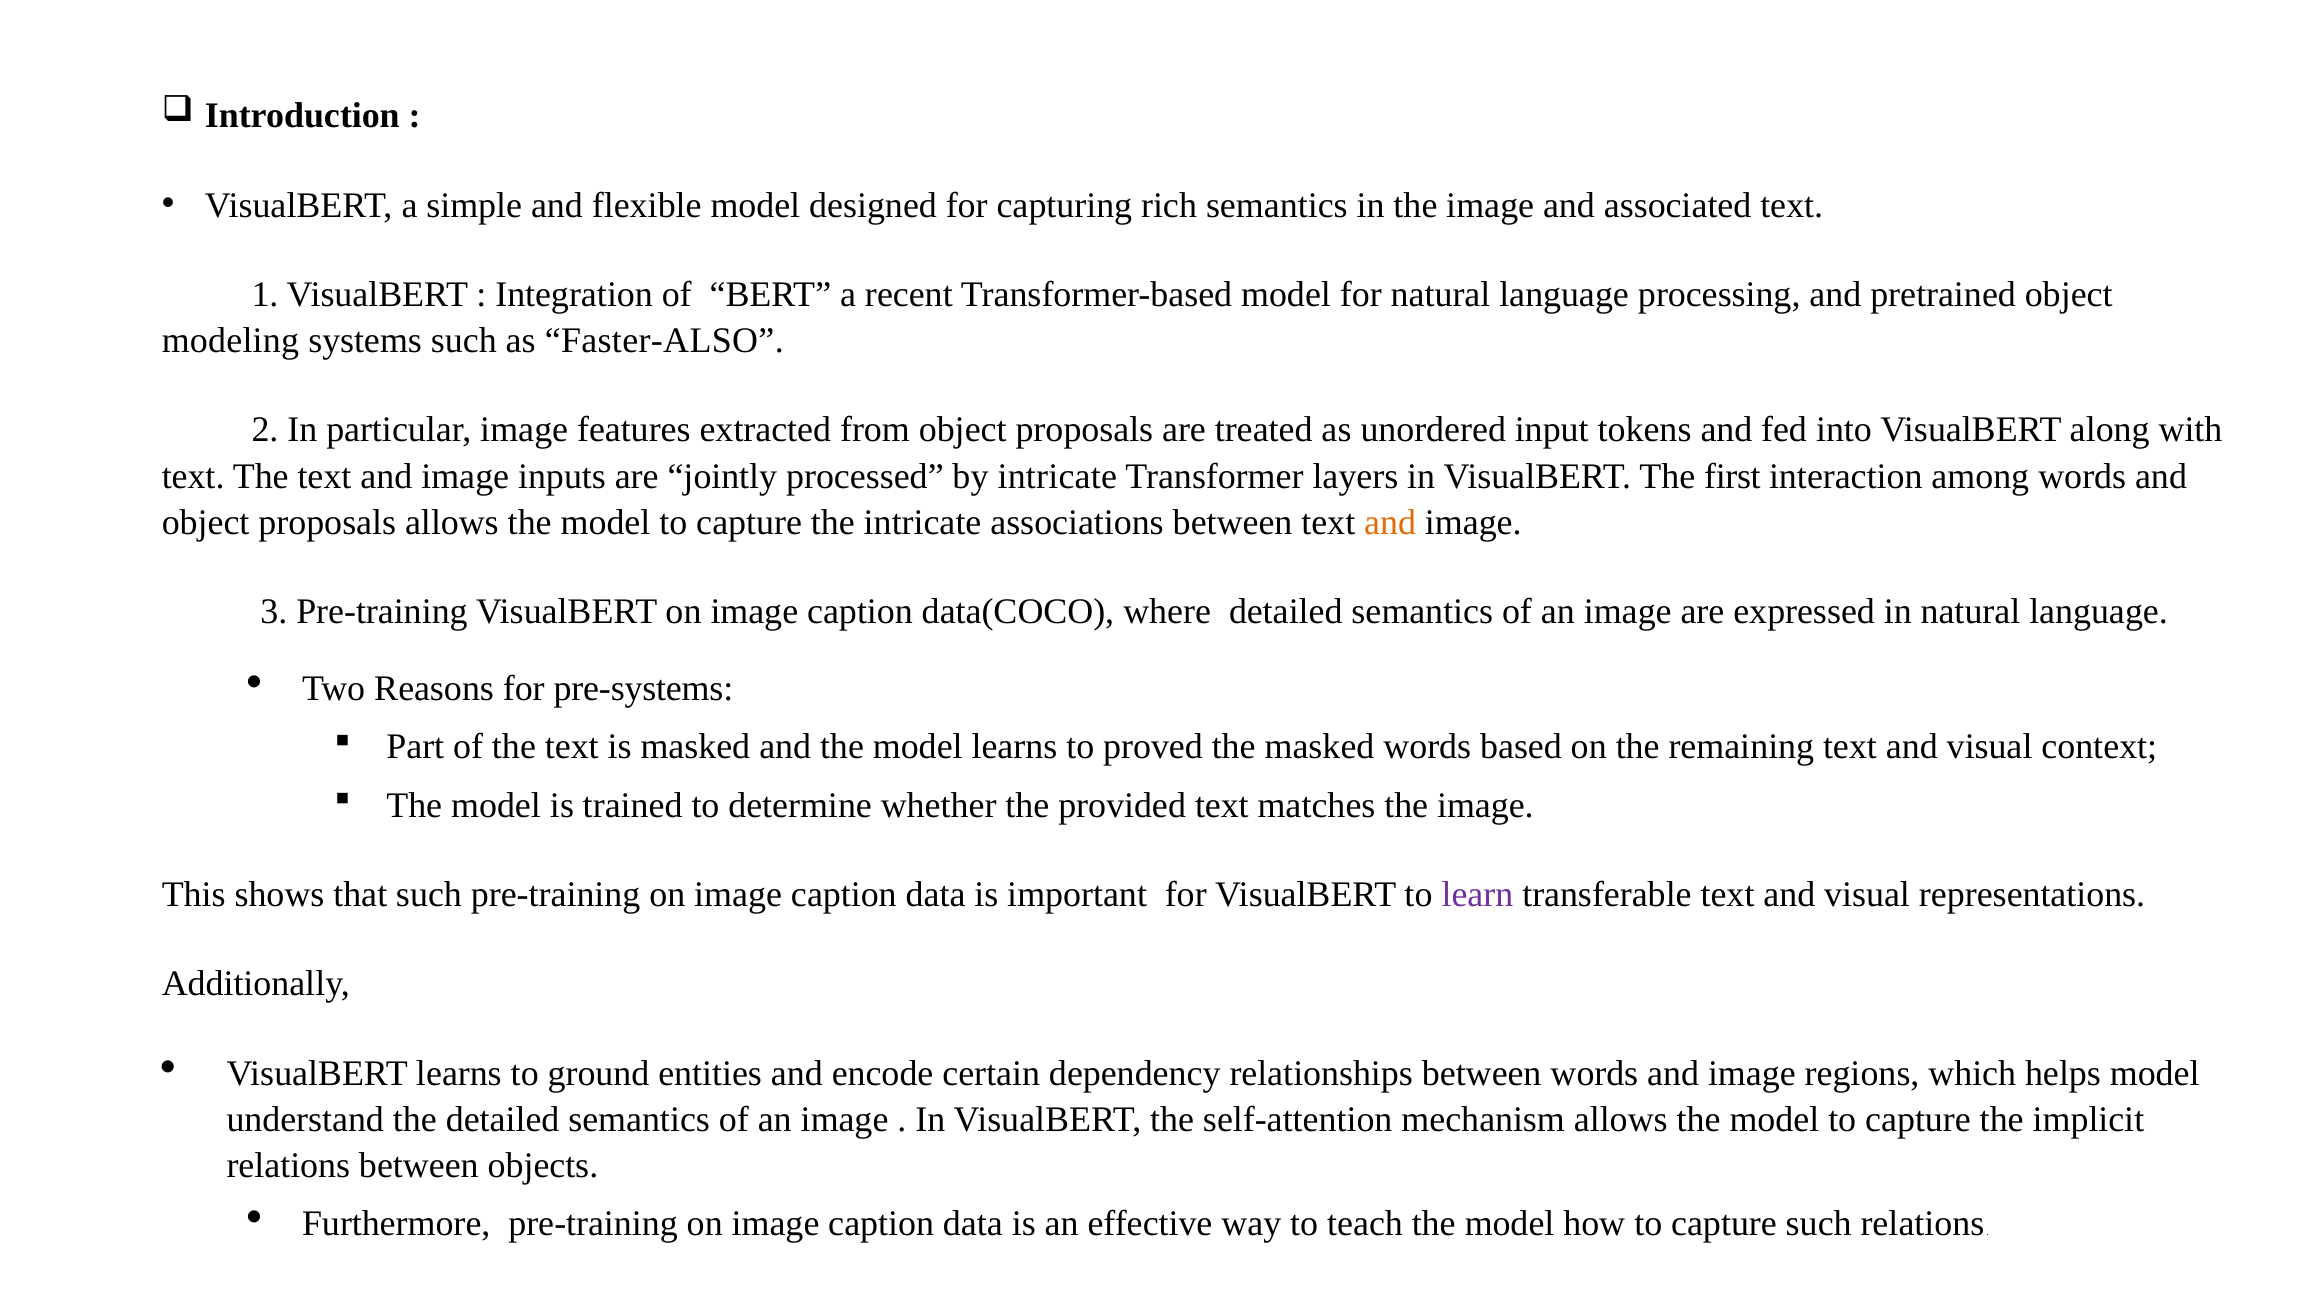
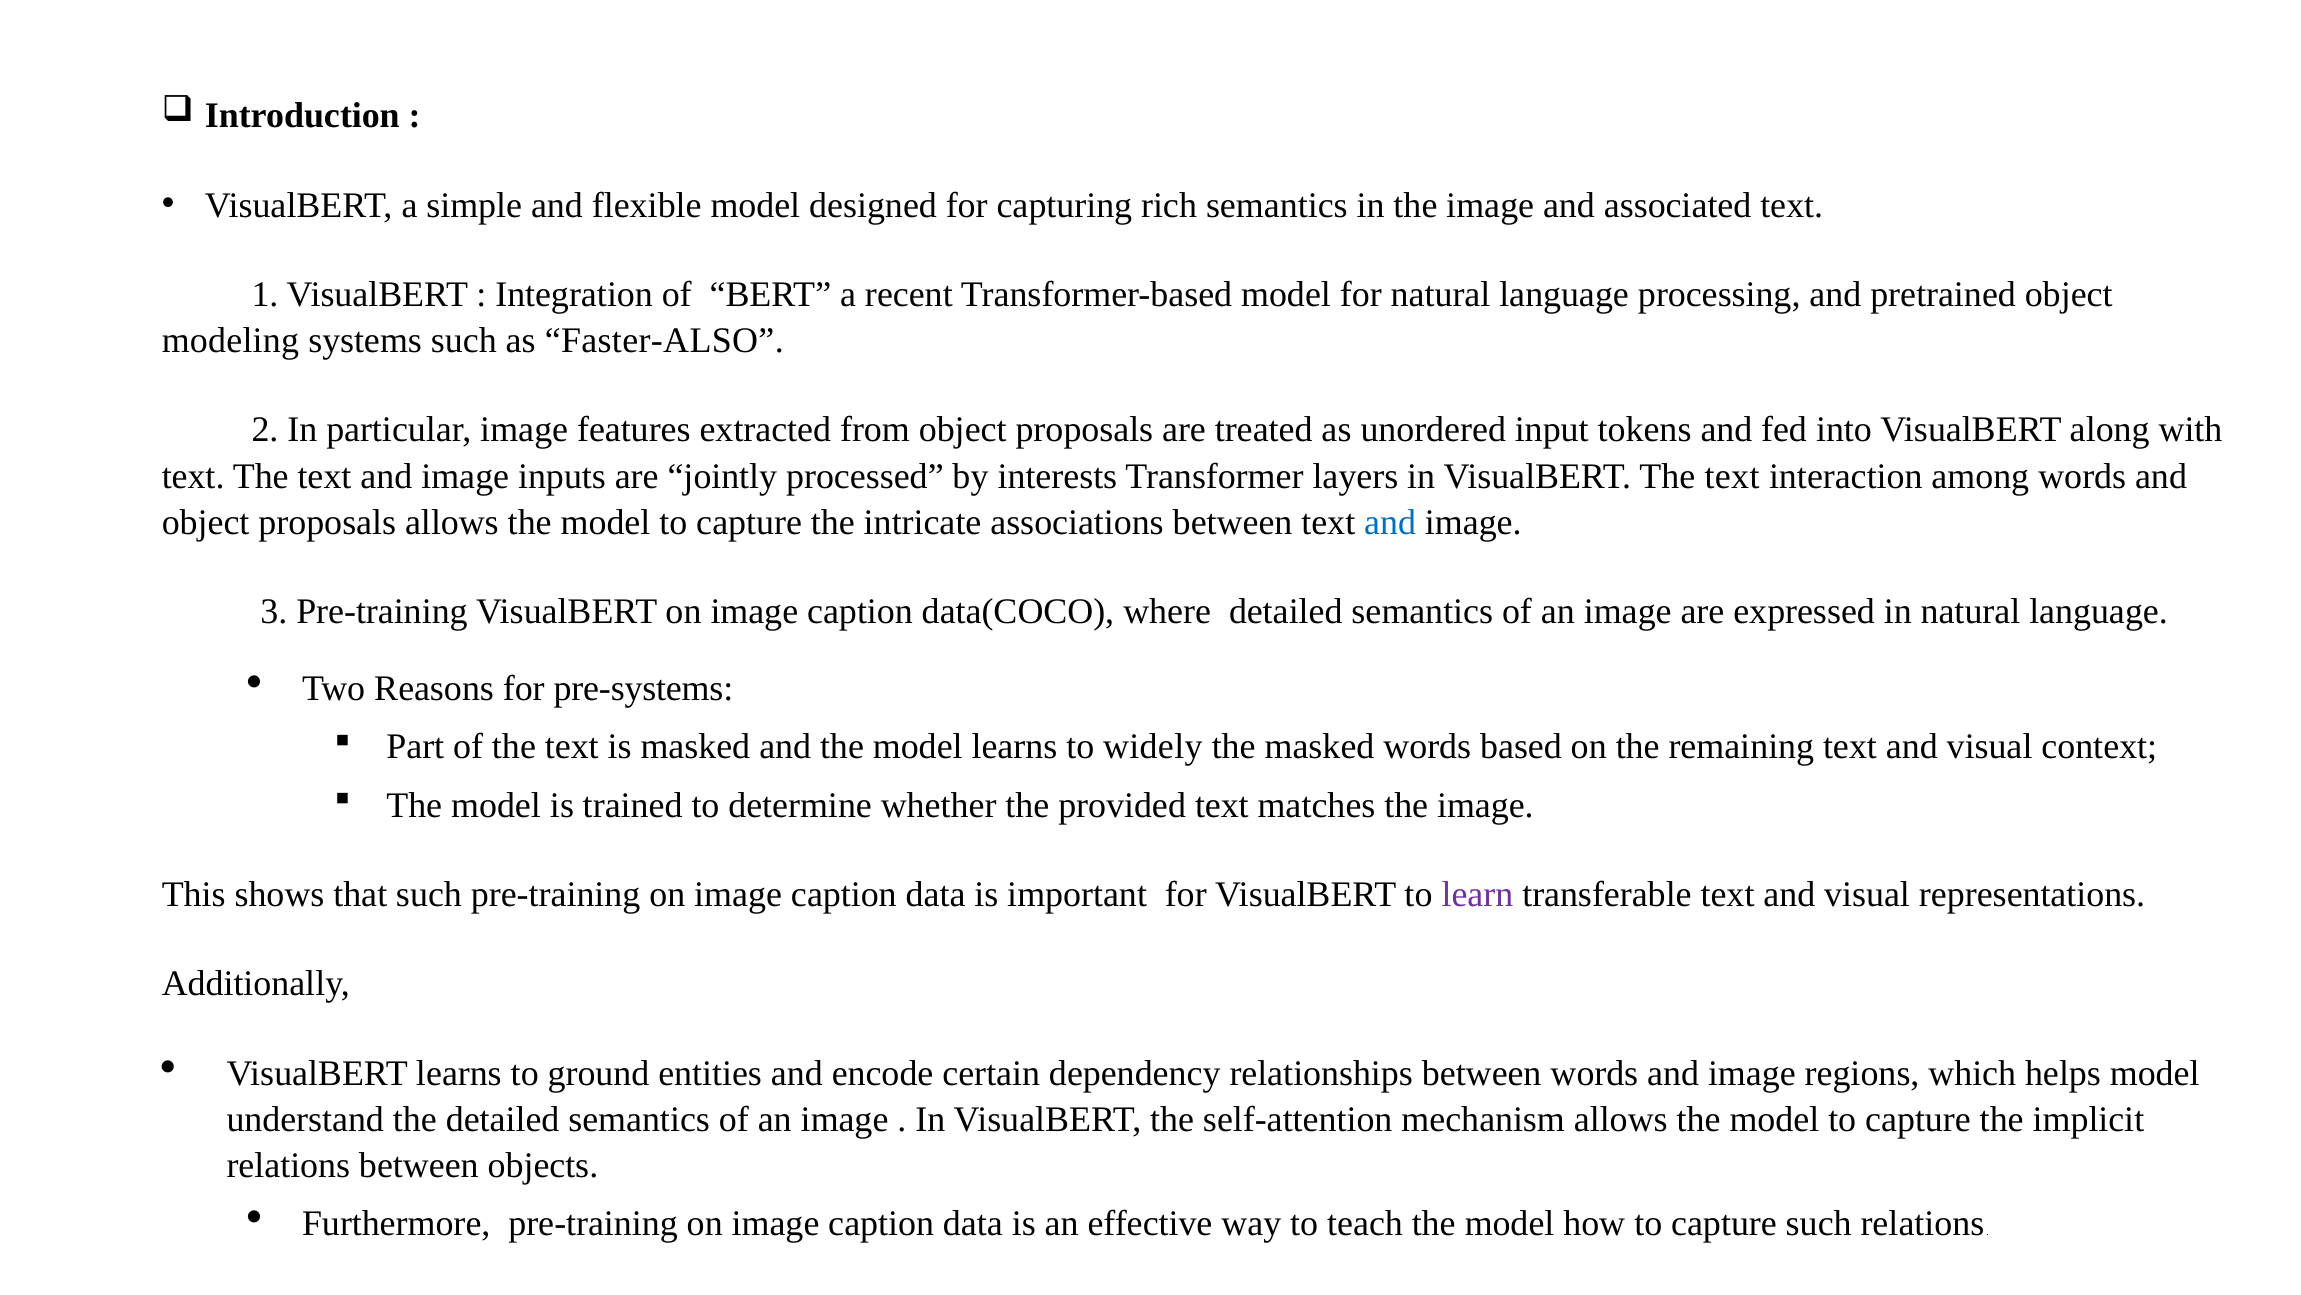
by intricate: intricate -> interests (1057, 476)
VisualBERT The first: first -> text (1732, 476)
and colour: orange -> blue (1390, 522)
proved: proved -> widely (1153, 747)
